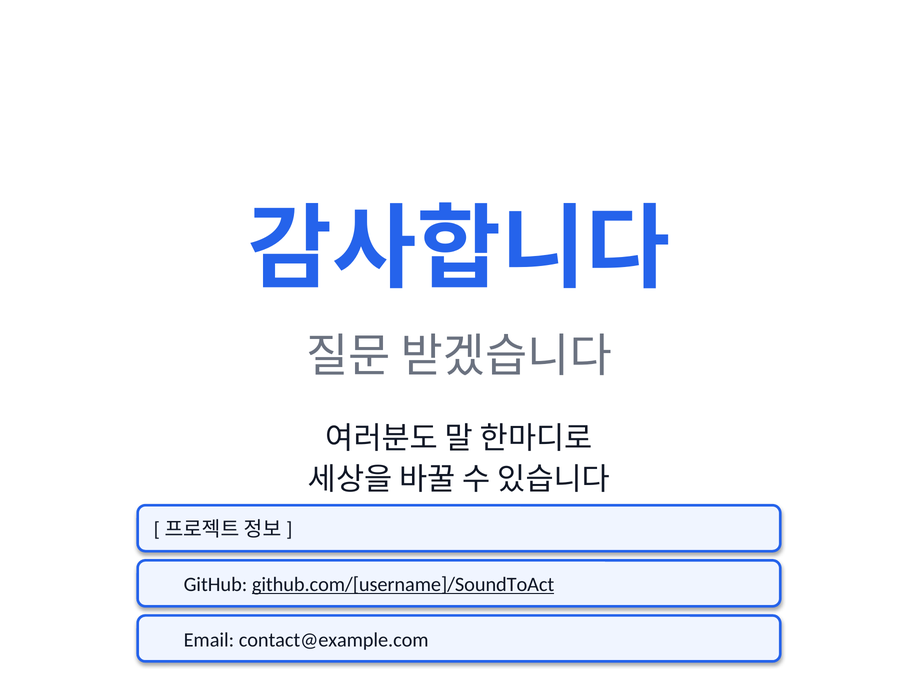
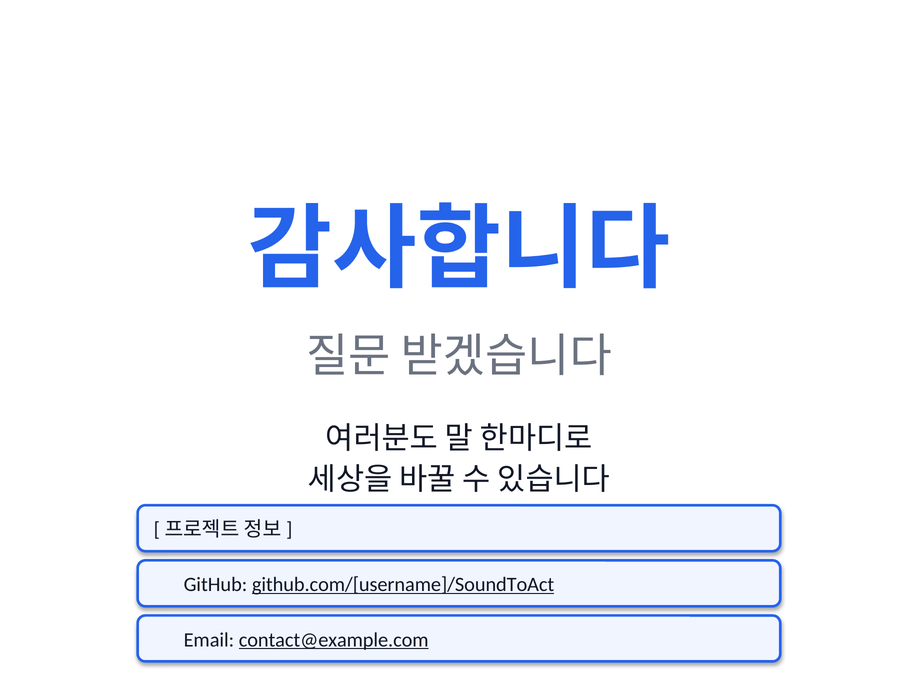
contact@example.com underline: none -> present (334, 639)
